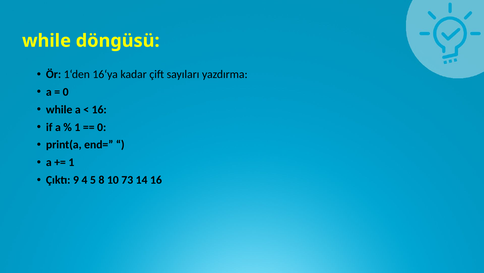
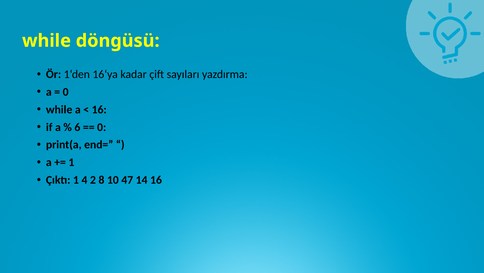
1: 1 -> 6 (77, 127)
Çıktı 9: 9 -> 1 (76, 180)
5: 5 -> 2 (93, 180)
73: 73 -> 47 (127, 180)
